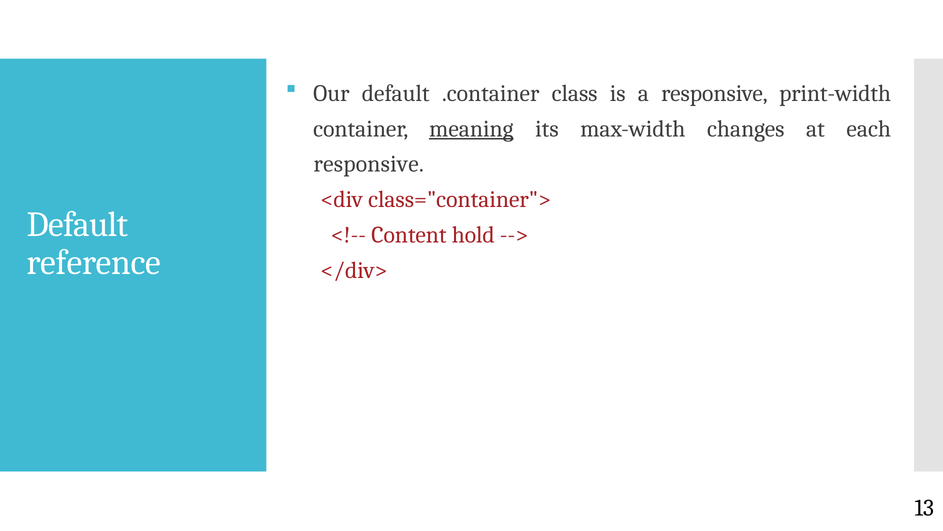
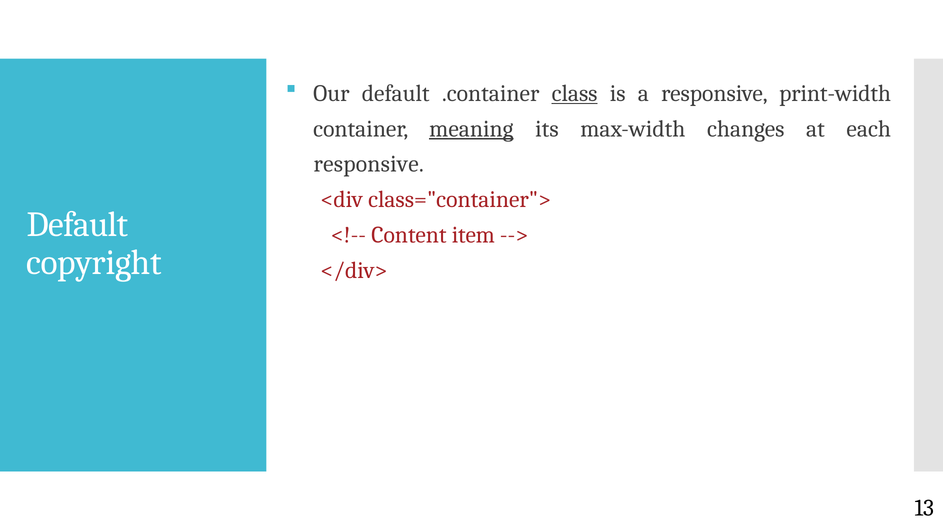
class underline: none -> present (575, 93)
hold: hold -> item (473, 235)
reference: reference -> copyright (94, 263)
